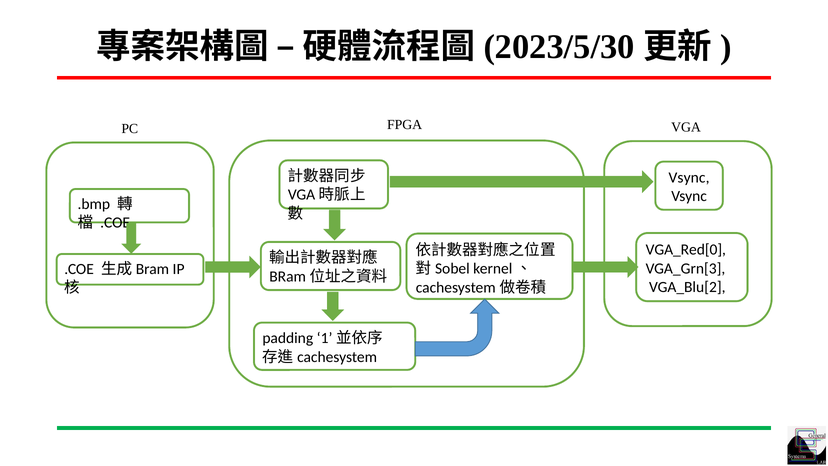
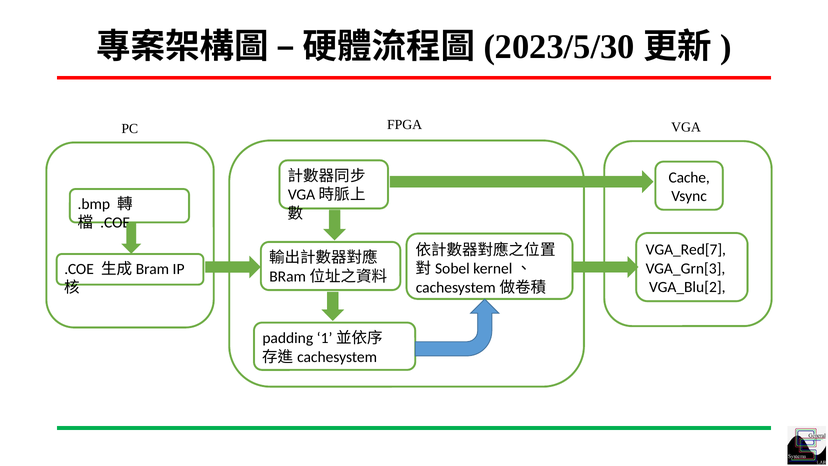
Vsync: Vsync -> Cache (689, 177)
VGA_Red[0: VGA_Red[0 -> VGA_Red[7 (686, 250)
